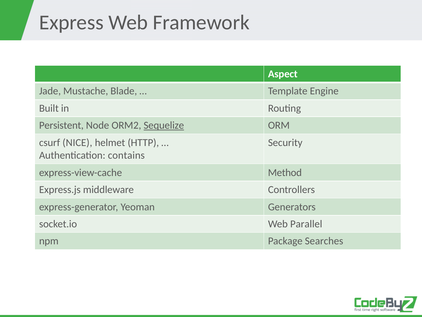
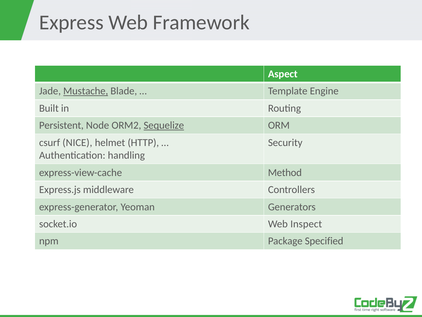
Mustache underline: none -> present (86, 91)
contains: contains -> handling (126, 155)
Parallel: Parallel -> Inspect (306, 224)
Searches: Searches -> Specified (324, 241)
